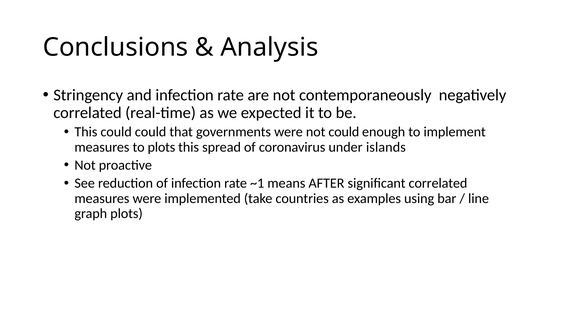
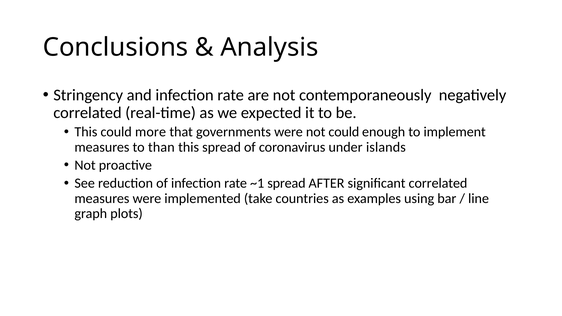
could could: could -> more (151, 132)
to plots: plots -> than (161, 147)
~1 means: means -> spread (286, 183)
